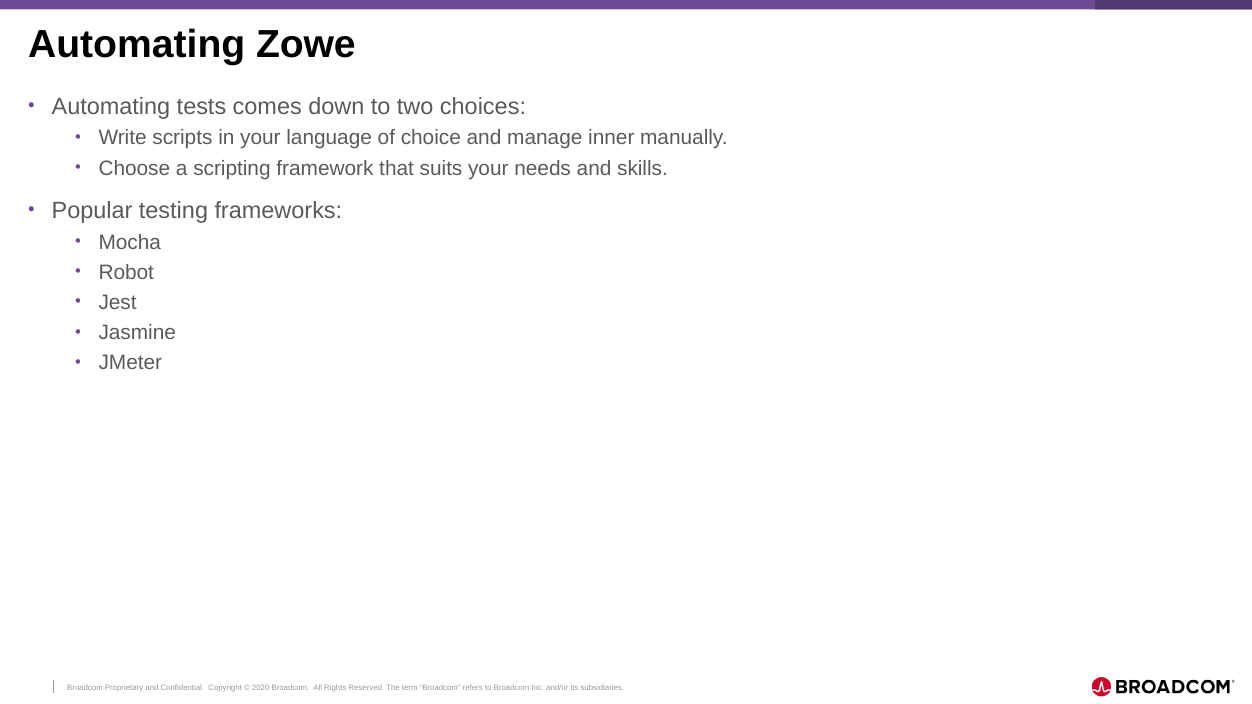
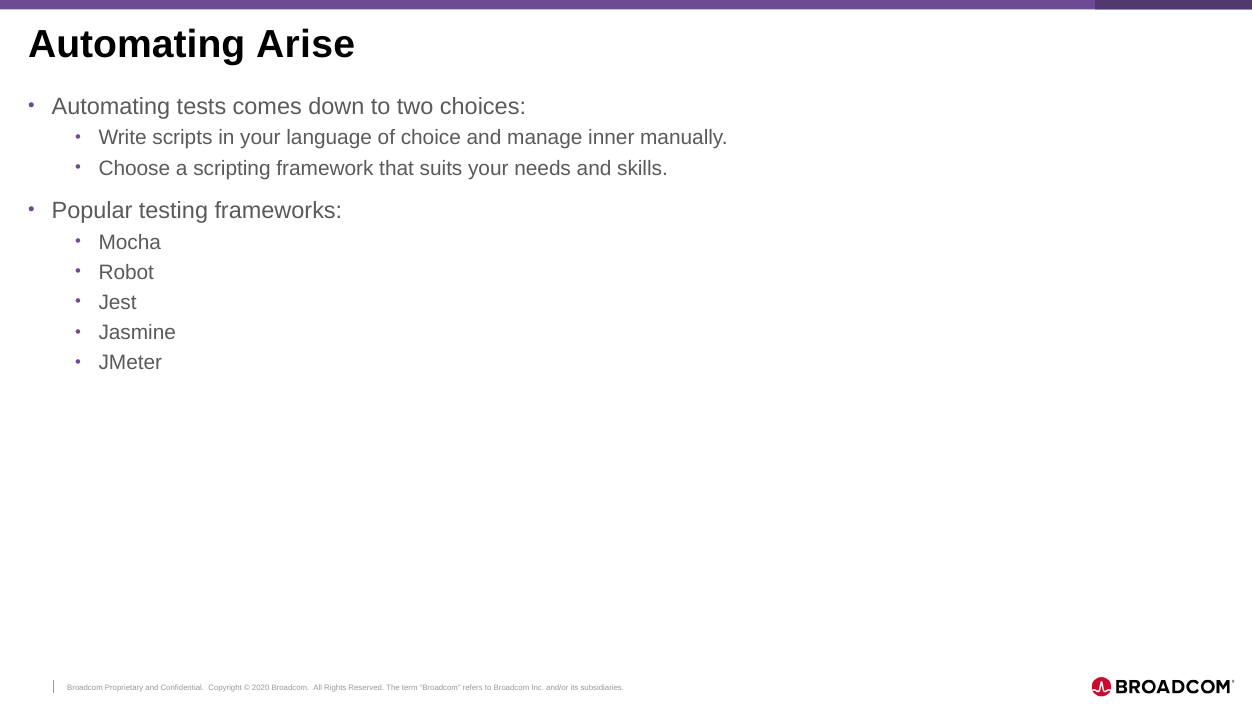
Zowe: Zowe -> Arise (306, 44)
